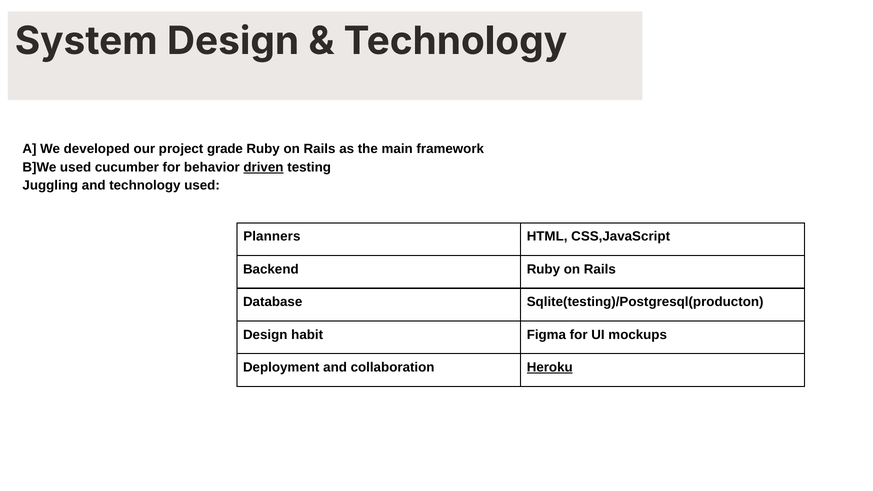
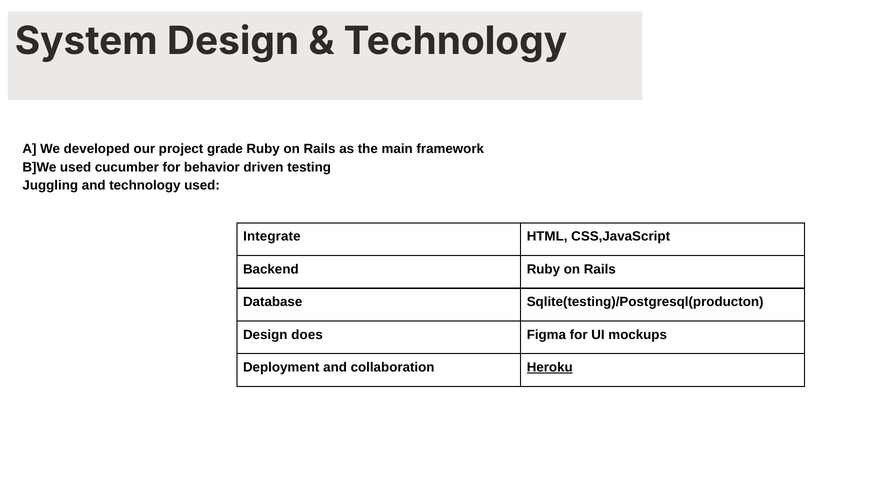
driven underline: present -> none (263, 167)
Planners: Planners -> Integrate (272, 237)
habit: habit -> does (307, 335)
